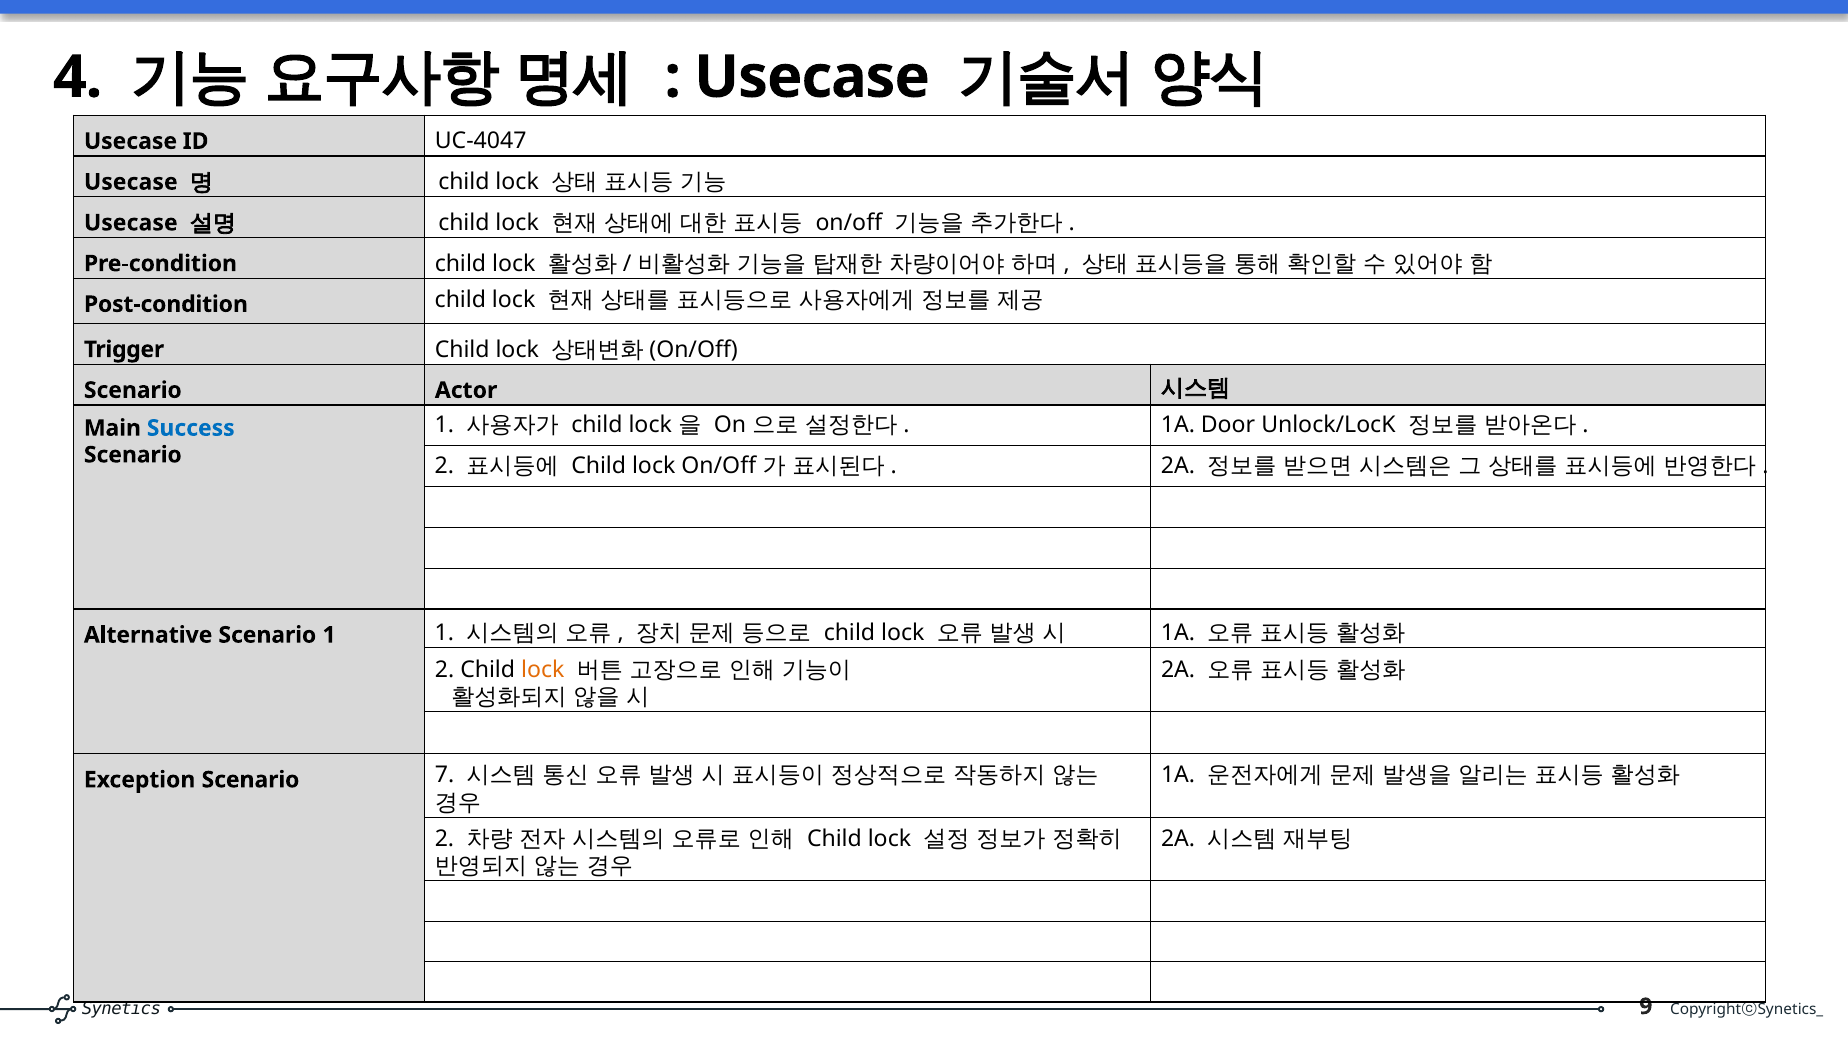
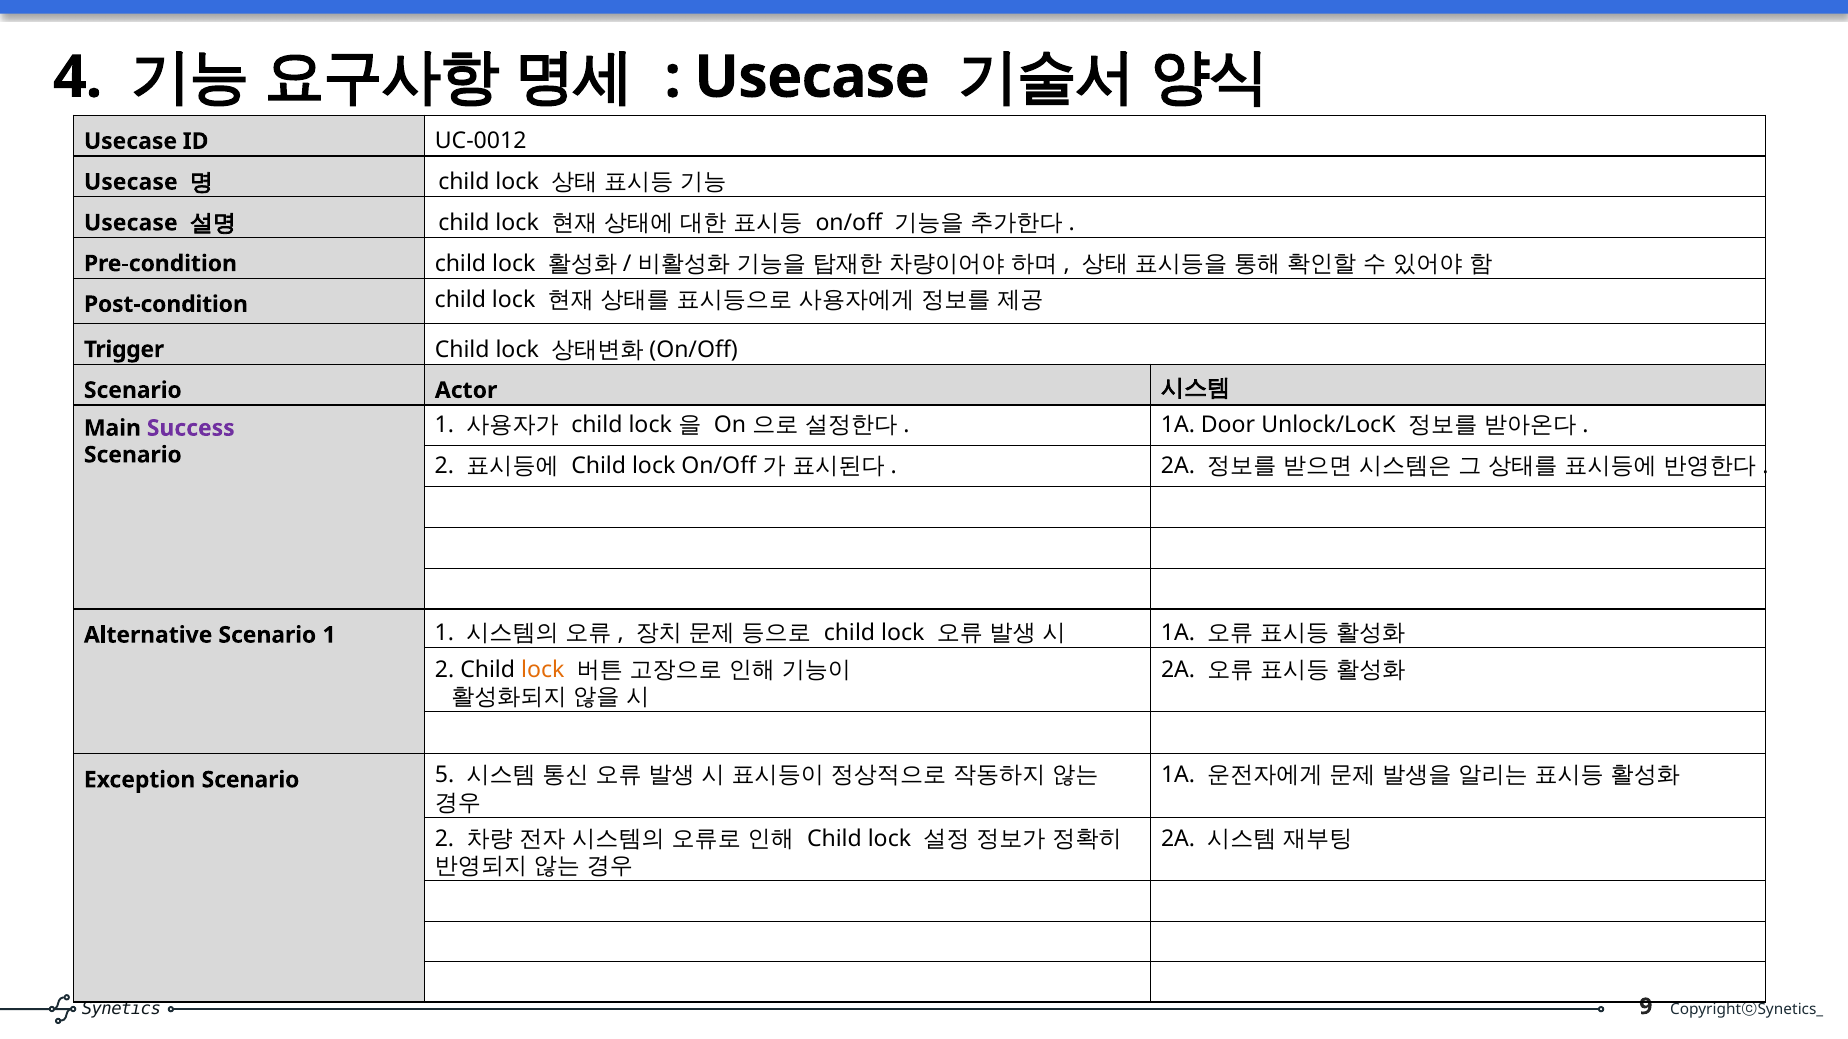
UC-4047: UC-4047 -> UC-0012 (481, 141)
Success colour: blue -> purple (191, 428)
7: 7 -> 5 (445, 776)
